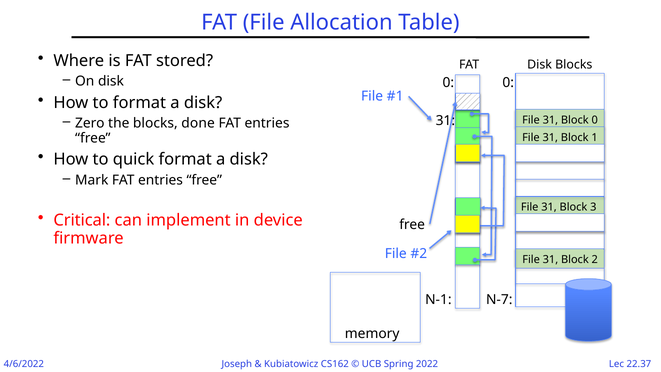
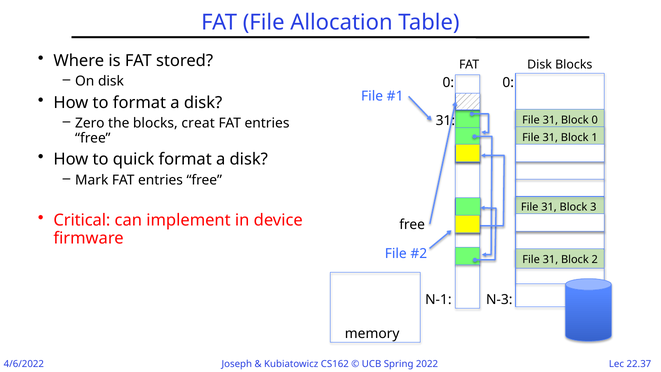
done: done -> creat (198, 123)
N-7: N-7 -> N-3 (499, 300)
